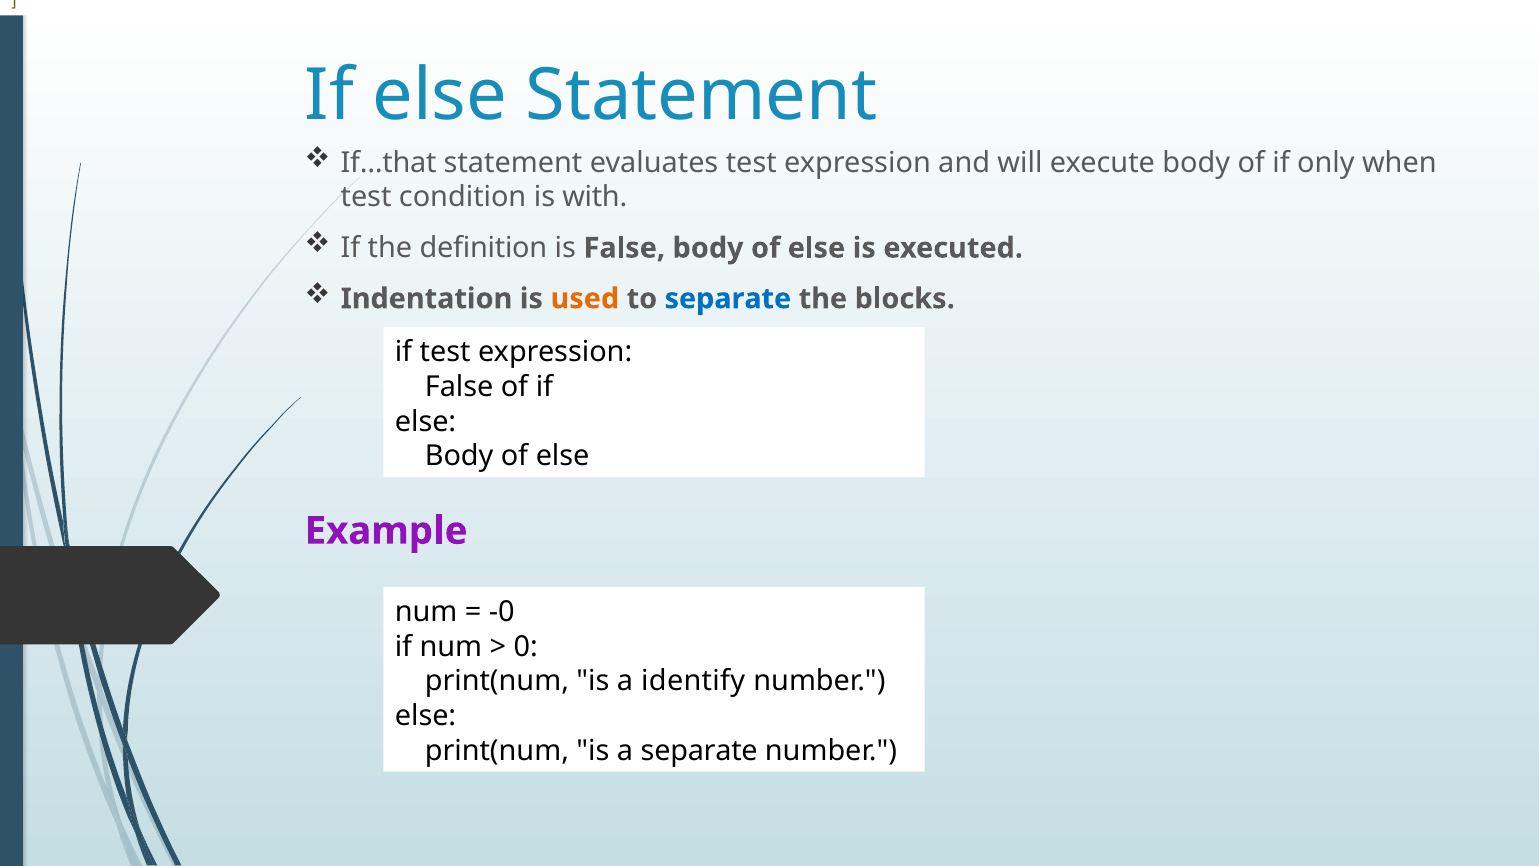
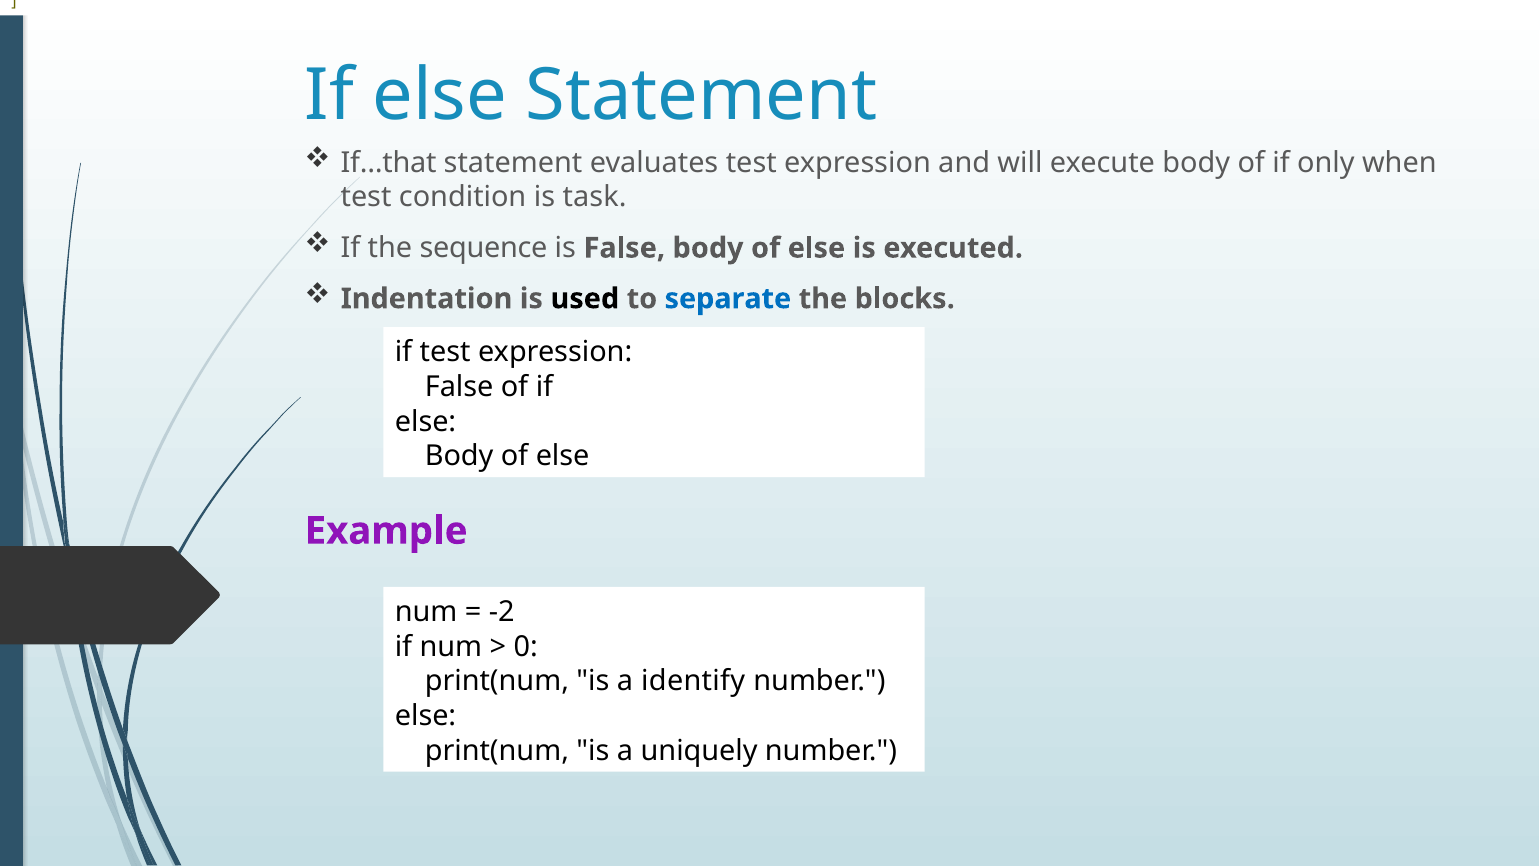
with: with -> task (595, 197)
definition: definition -> sequence (484, 248)
used colour: orange -> black (585, 299)
-0: -0 -> -2 (502, 612)
a separate: separate -> uniquely (699, 750)
